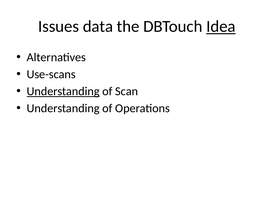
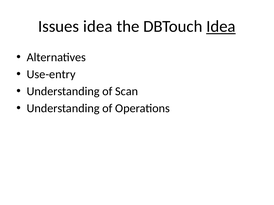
Issues data: data -> idea (98, 27)
Use-scans: Use-scans -> Use-entry (51, 75)
Understanding underline: present -> none (63, 92)
